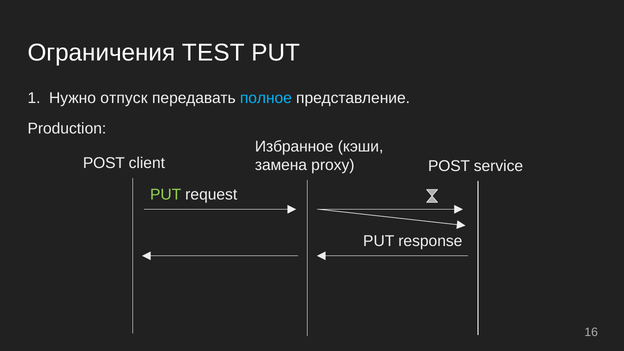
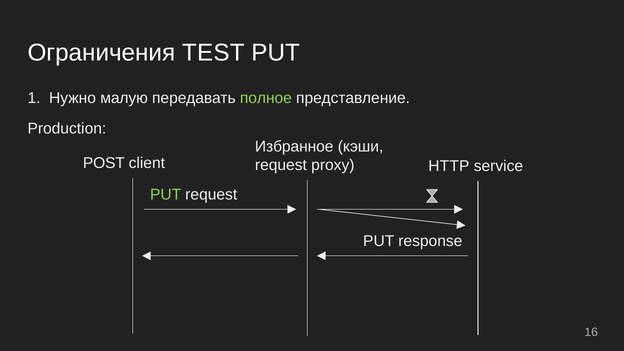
отпуск: отпуск -> малую (124, 98)
полное colour: light blue -> light green (266, 98)
client POST: POST -> HTTP (449, 166)
замена: замена -> request (281, 165)
